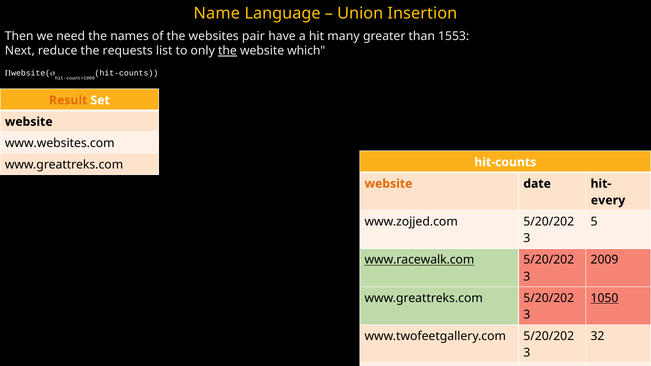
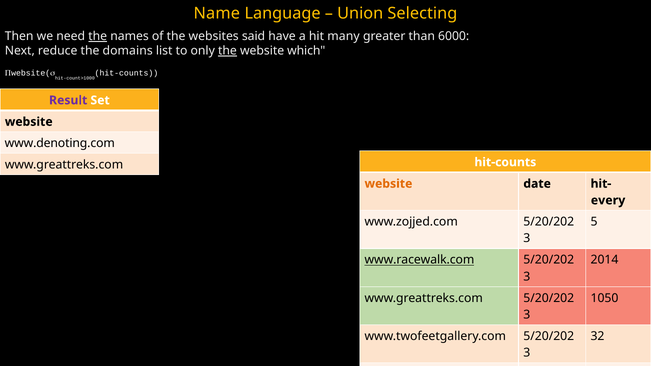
Insertion: Insertion -> Selecting (422, 13)
the underline: none -> present (98, 36)
pair: pair -> said (254, 36)
1553: 1553 -> 6000 (454, 36)
requests: requests -> domains (128, 51)
Result colour: orange -> purple (68, 100)
www.websites.com: www.websites.com -> www.denoting.com (60, 143)
2009: 2009 -> 2014 (605, 260)
1050 underline: present -> none (605, 298)
